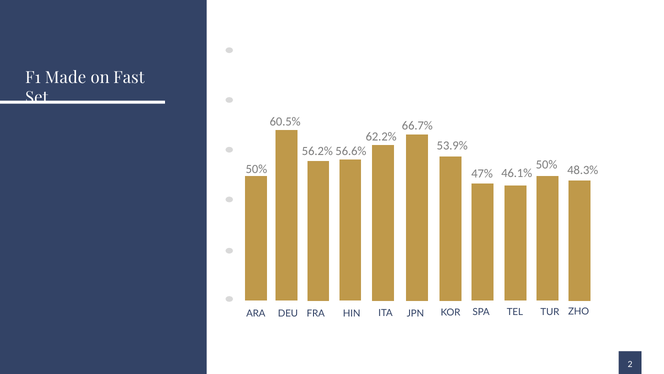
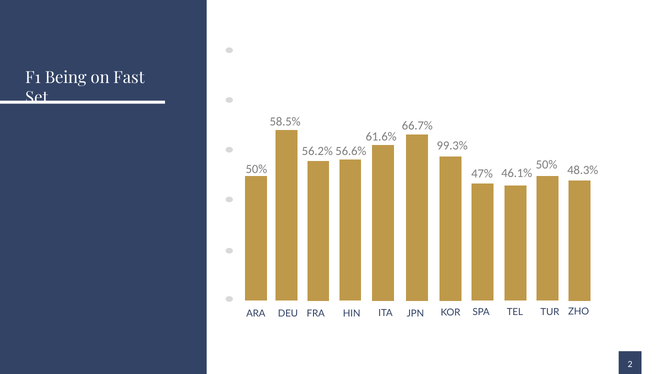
Made: Made -> Being (66, 78)
60.5%: 60.5% -> 58.5% (285, 122)
62.2%: 62.2% -> 61.6% (381, 136)
53.9%: 53.9% -> 99.3% (452, 145)
